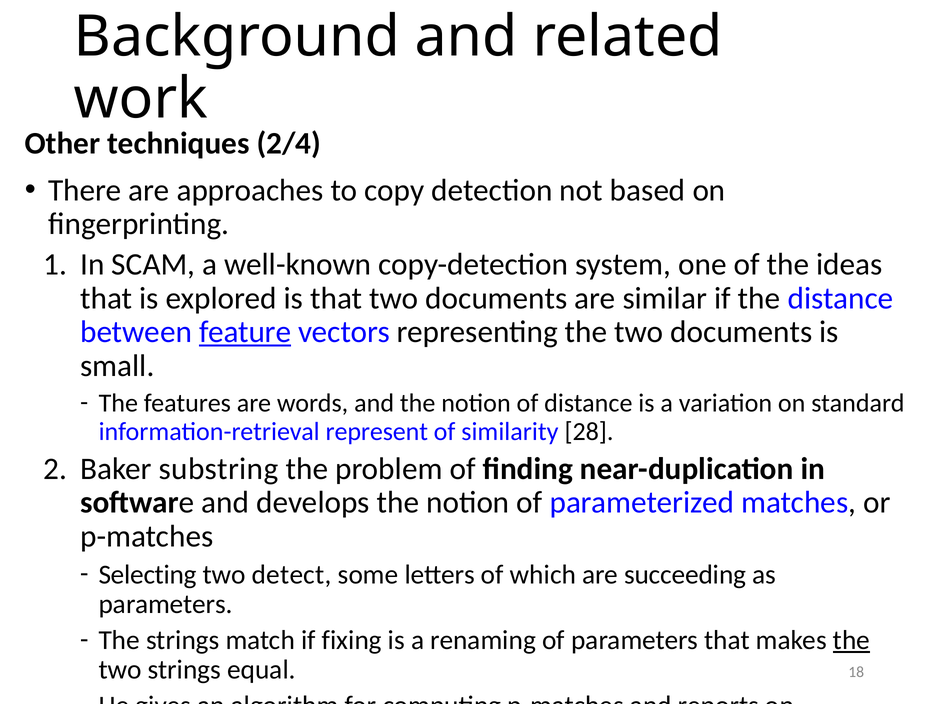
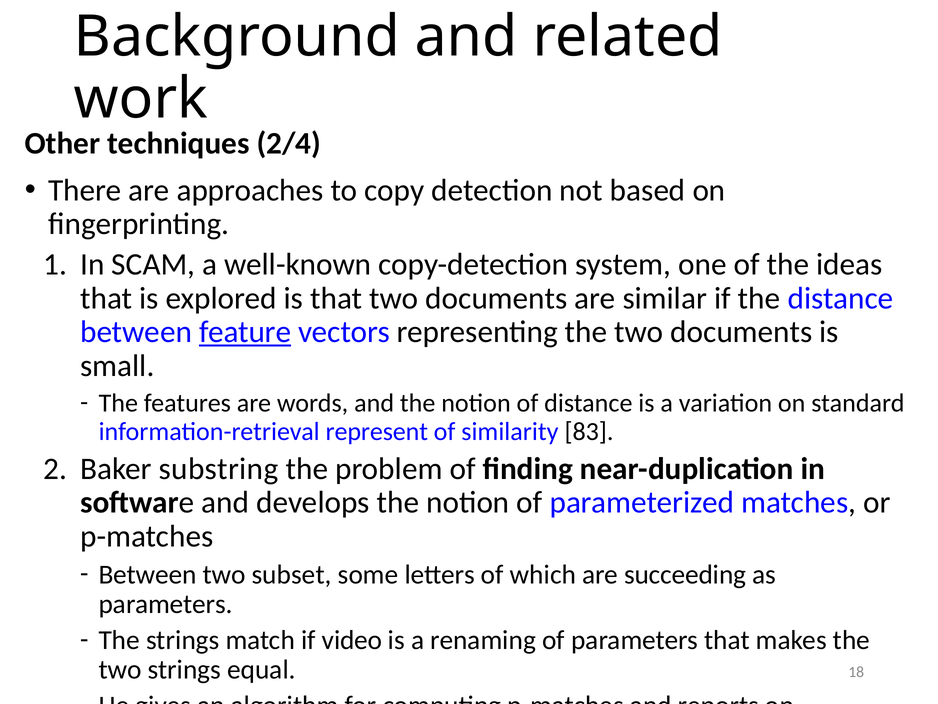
28: 28 -> 83 (589, 431)
Selecting: Selecting -> Between (148, 574)
detect: detect -> subset (292, 574)
fixing: fixing -> video (352, 640)
the underline: present -> none (851, 640)
